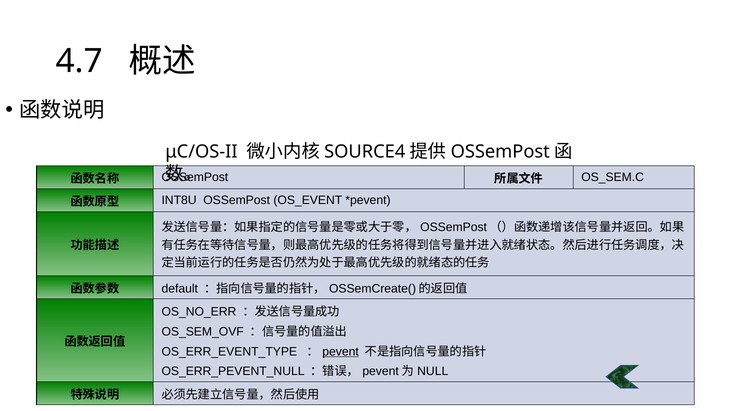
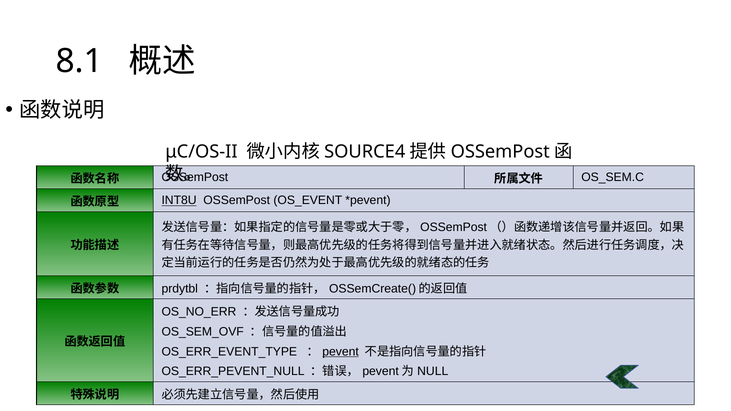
4.7: 4.7 -> 8.1 (79, 61)
INT8U underline: none -> present (179, 201)
default: default -> prdytbl (180, 289)
